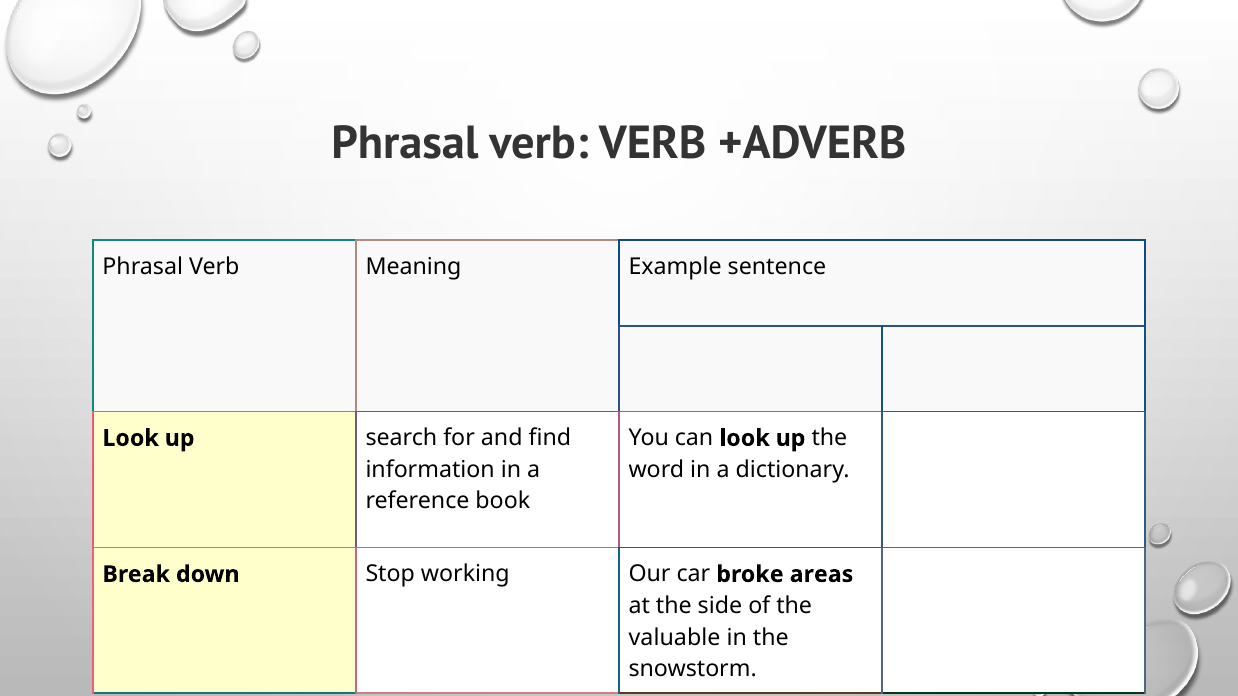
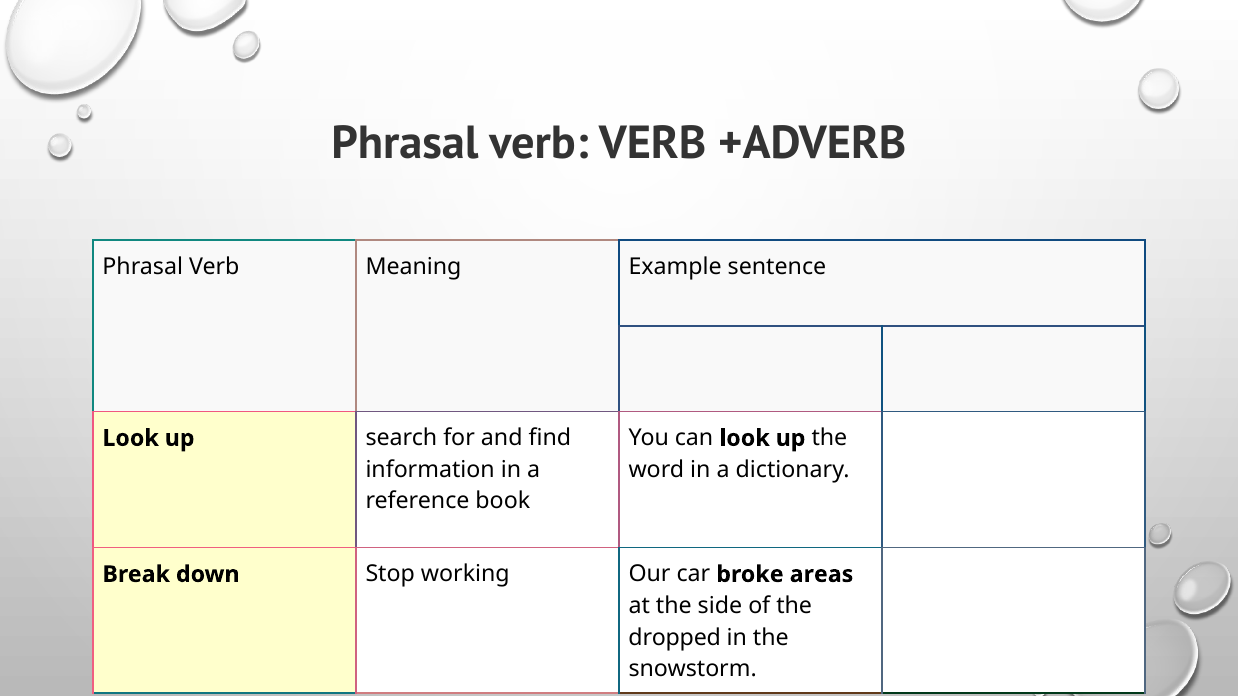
valuable: valuable -> dropped (675, 638)
